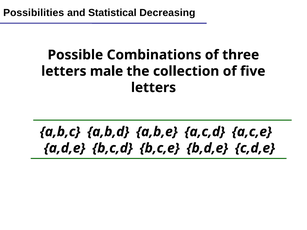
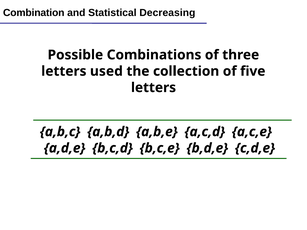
Possibilities: Possibilities -> Combination (34, 13)
male: male -> used (106, 71)
